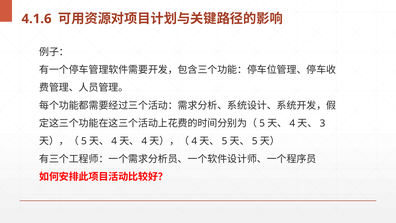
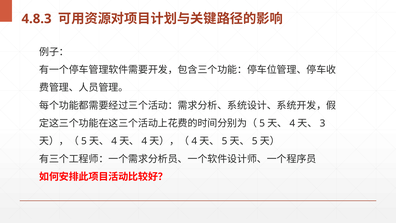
4.1.6: 4.1.6 -> 4.8.3 (37, 19)
